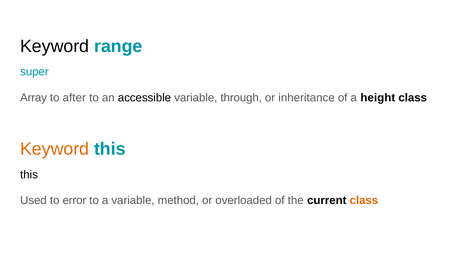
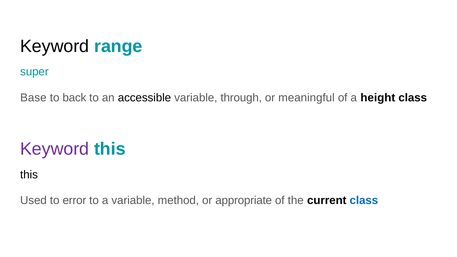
Array: Array -> Base (33, 98)
after: after -> back (74, 98)
inheritance: inheritance -> meaningful (306, 98)
Keyword colour: orange -> purple (55, 149)
overloaded: overloaded -> appropriate (244, 201)
class colour: orange -> blue (364, 201)
